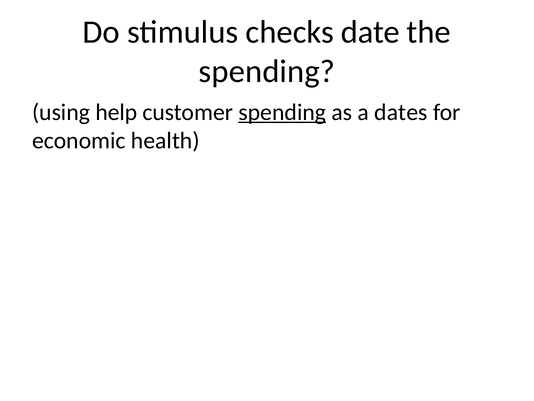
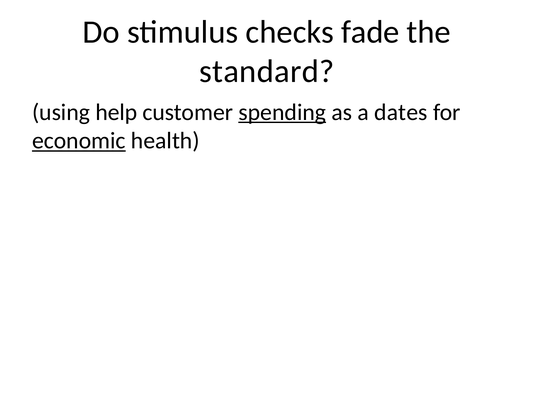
date: date -> fade (370, 32)
spending: spending -> standard (267, 71)
economic underline: none -> present (79, 141)
